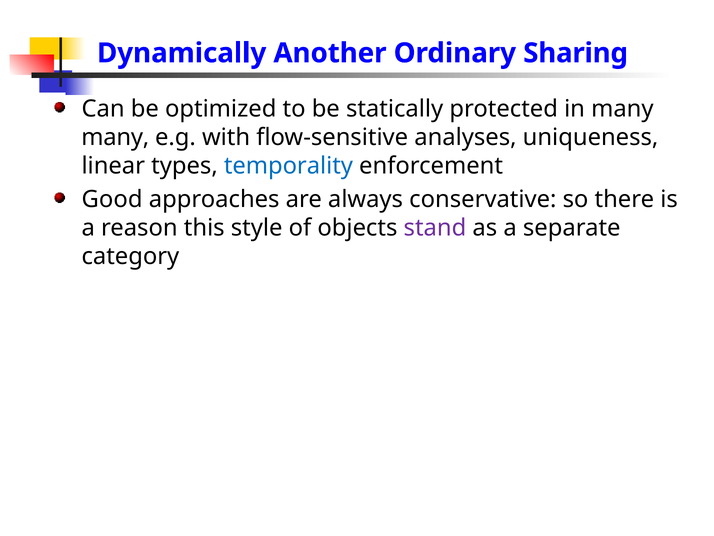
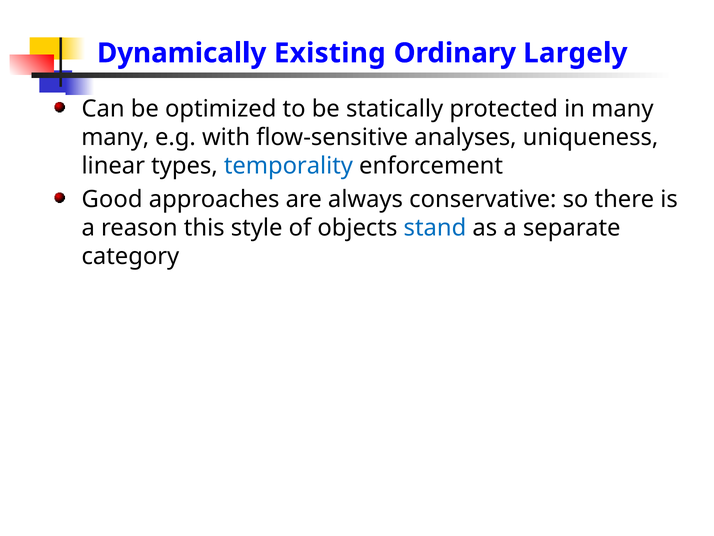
Another: Another -> Existing (330, 53)
Sharing: Sharing -> Largely (575, 53)
stand colour: purple -> blue (435, 228)
